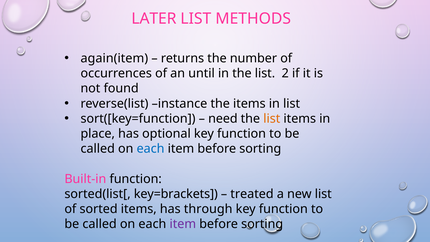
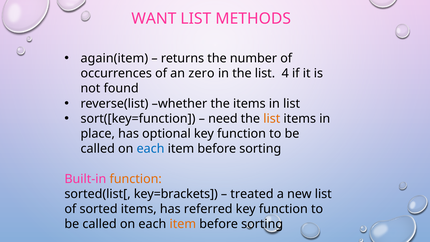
LATER: LATER -> WANT (154, 19)
until: until -> zero (201, 73)
2: 2 -> 4 (285, 73)
instance: instance -> whether (179, 104)
function colour: black -> orange (136, 179)
through: through -> referred (208, 209)
item colour: purple -> orange (183, 224)
